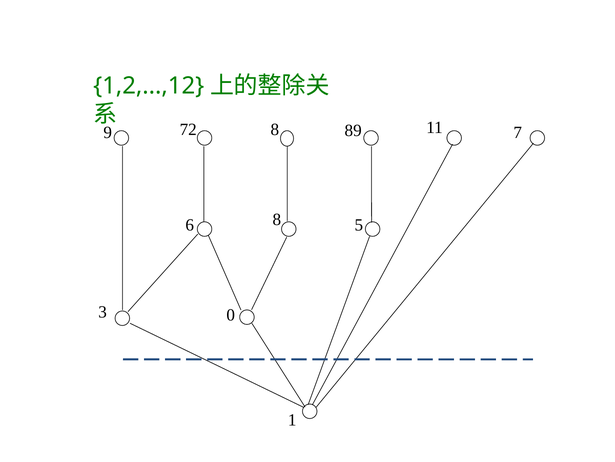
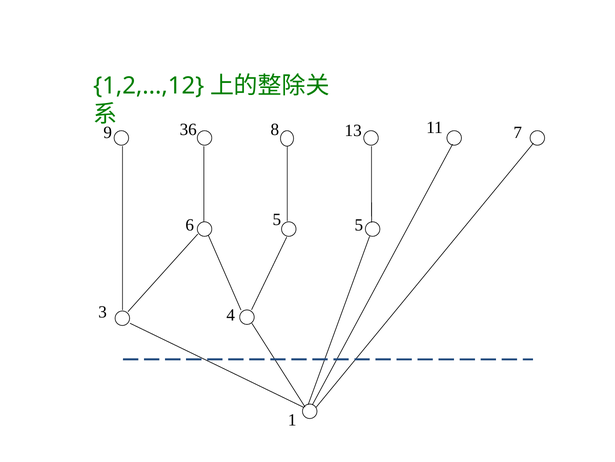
72: 72 -> 36 (188, 129)
89: 89 -> 13 (353, 130)
6 8: 8 -> 5 (277, 219)
0: 0 -> 4 (231, 315)
